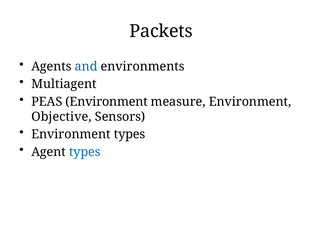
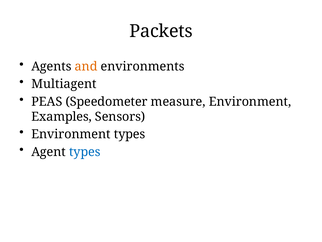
and colour: blue -> orange (86, 66)
PEAS Environment: Environment -> Speedometer (107, 101)
Objective: Objective -> Examples (62, 116)
